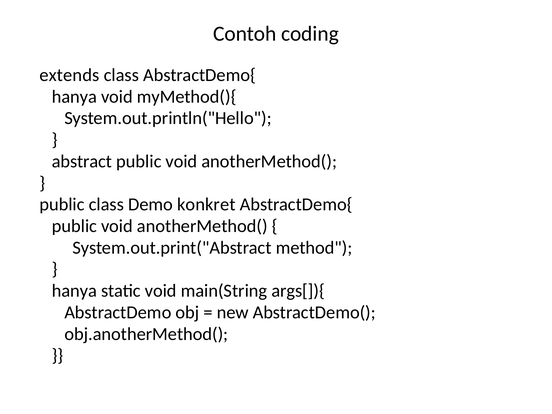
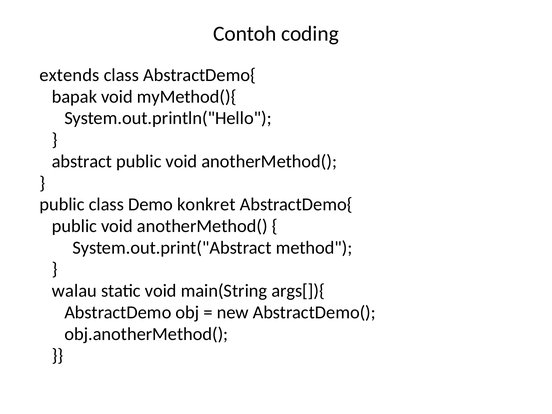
hanya: hanya -> bapak (74, 97)
hanya: hanya -> walau (74, 291)
